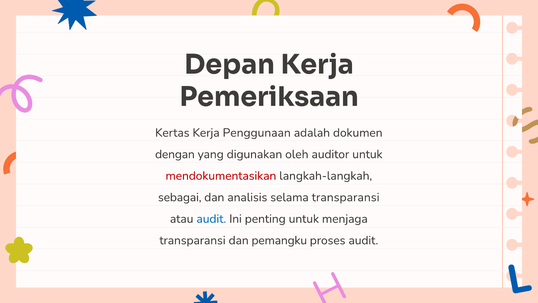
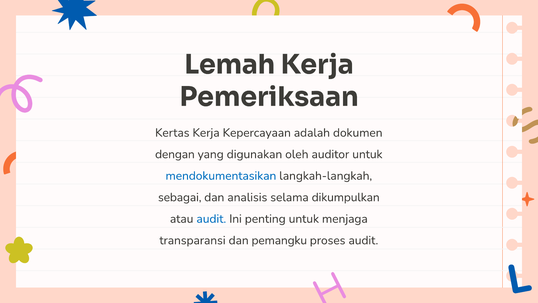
Depan: Depan -> Lemah (230, 65)
Penggunaan: Penggunaan -> Kepercayaan (257, 133)
mendokumentasikan colour: red -> blue (221, 176)
selama transparansi: transparansi -> dikumpulkan (346, 197)
